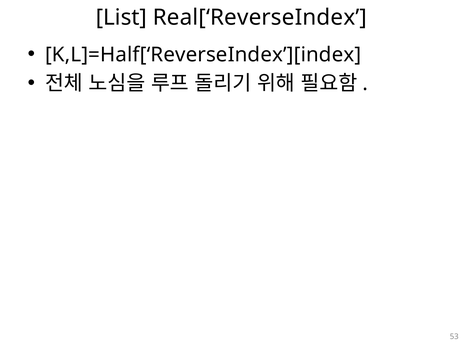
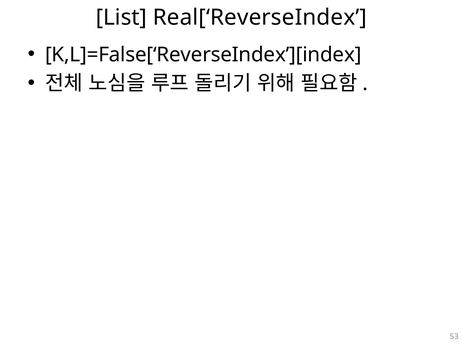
K,L]=Half[‘ReverseIndex’][index: K,L]=Half[‘ReverseIndex’][index -> K,L]=False[‘ReverseIndex’][index (203, 55)
